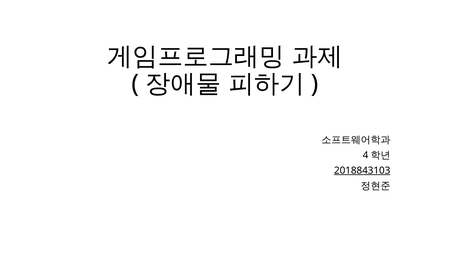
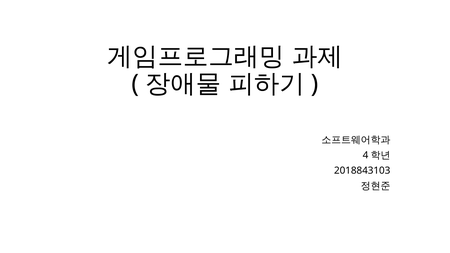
2018843103 underline: present -> none (362, 171)
